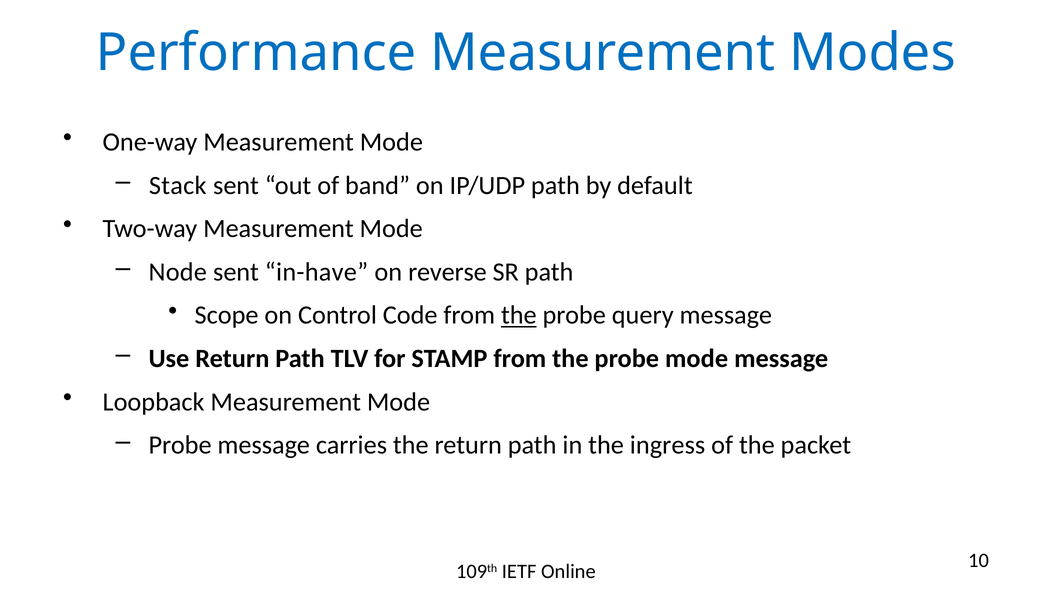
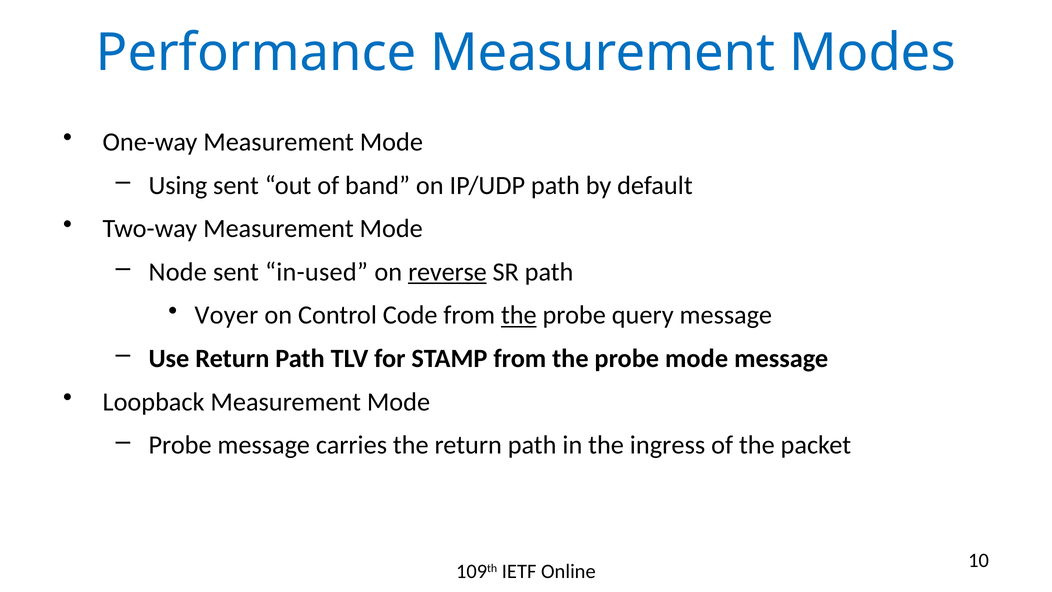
Stack: Stack -> Using (178, 185)
in-have: in-have -> in-used (317, 272)
reverse underline: none -> present (447, 272)
Scope: Scope -> Voyer (226, 315)
